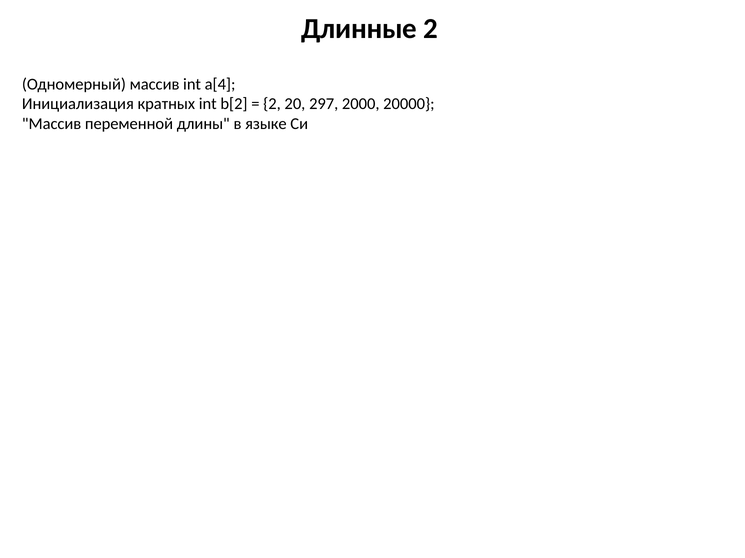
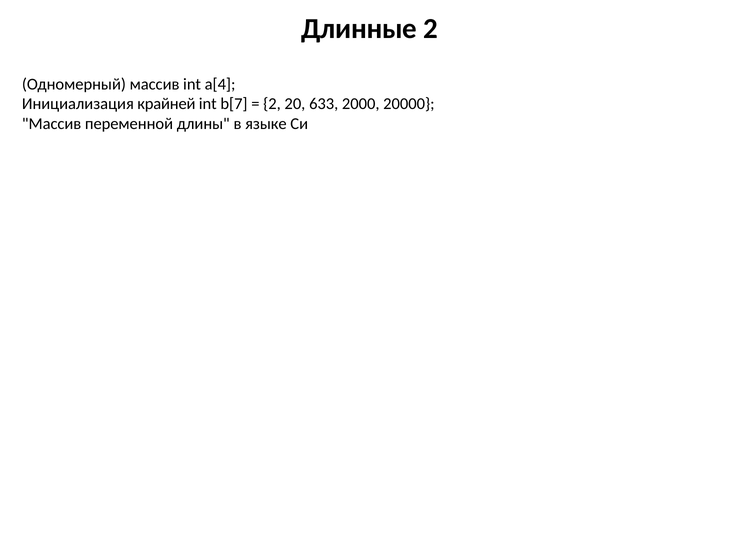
кратных: кратных -> крайней (166, 104)
b[2: b[2 -> b[7 (234, 104)
297: 297 -> 633 (324, 104)
